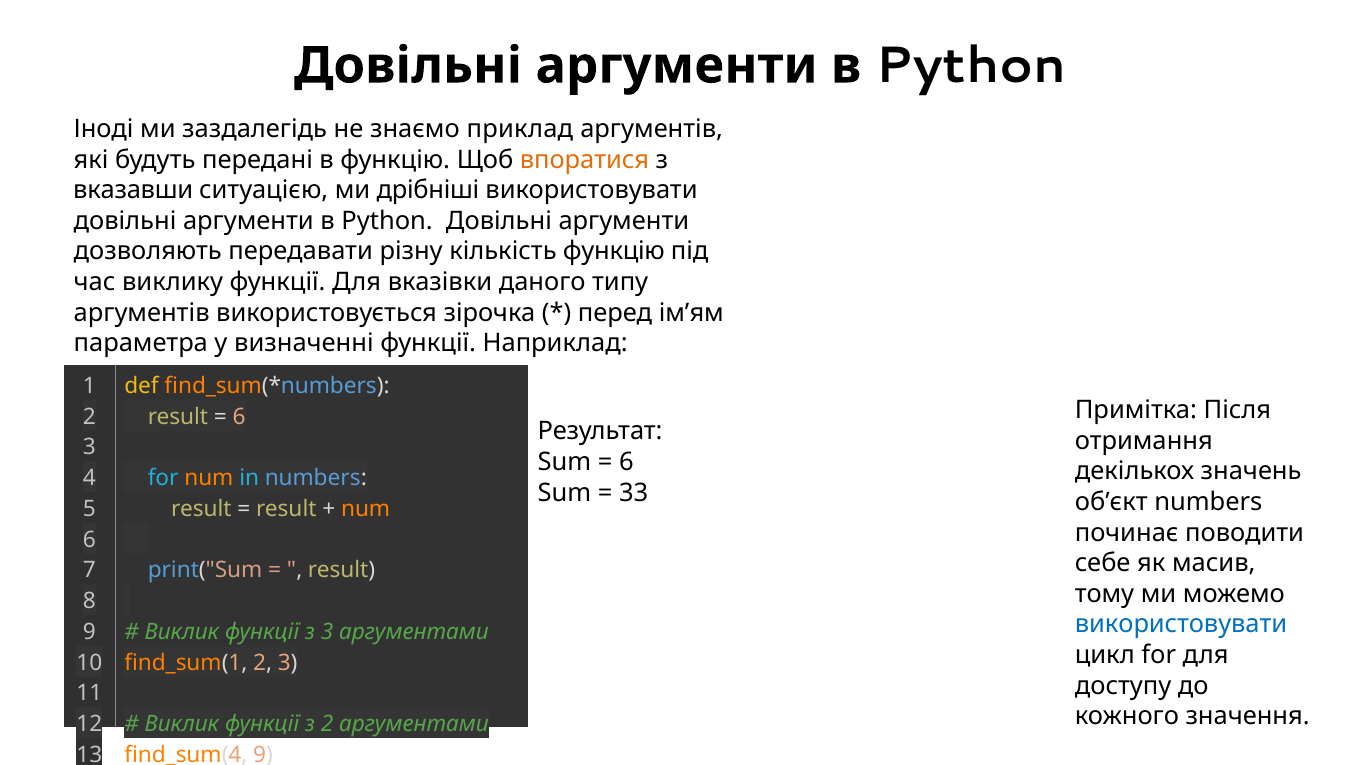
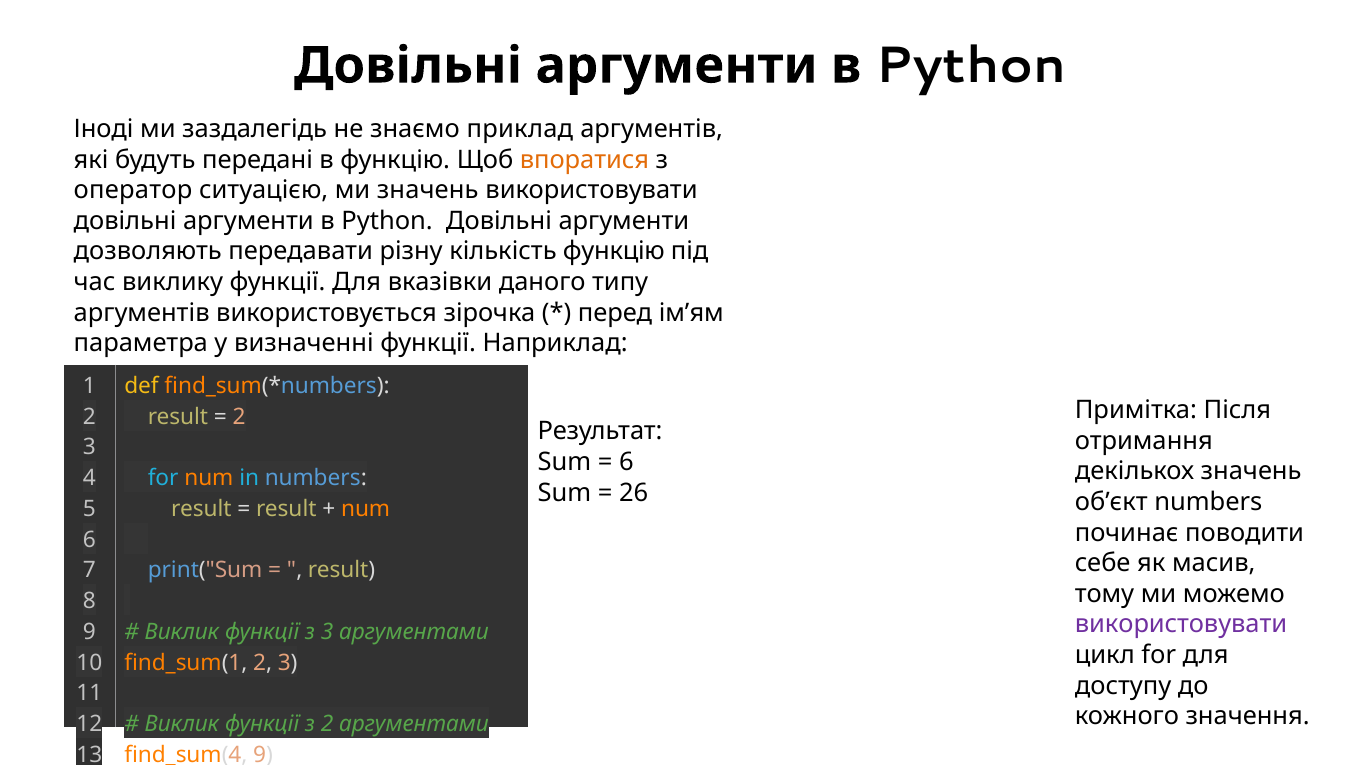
вказавши: вказавши -> оператор (133, 190)
ми дрібніші: дрібніші -> значень (428, 190)
6: 6 -> 2 (239, 417)
33: 33 -> 26 (634, 493)
використовувати colour: blue -> purple (1181, 625)
